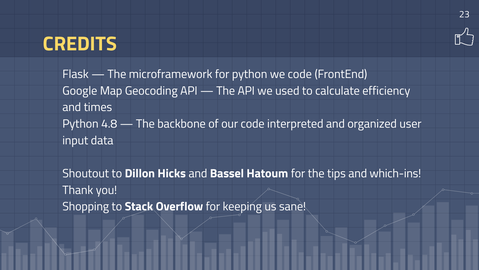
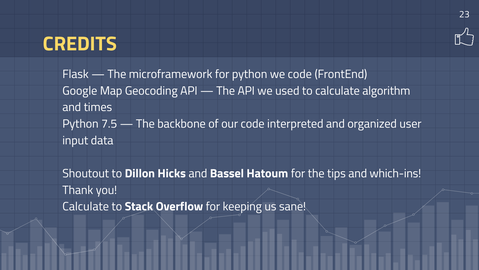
efficiency: efficiency -> algorithm (386, 91)
4.8: 4.8 -> 7.5 (109, 124)
Shopping: Shopping -> Calculate (86, 206)
